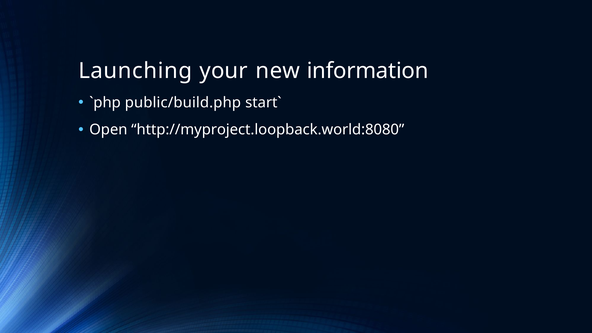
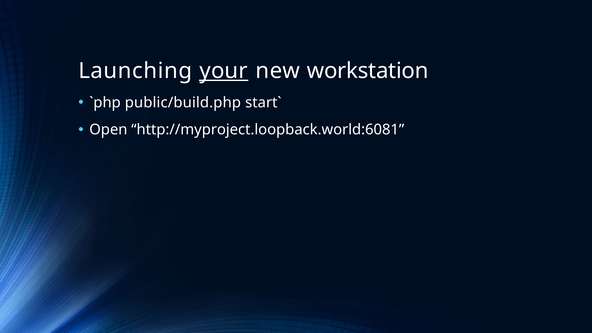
your underline: none -> present (224, 71)
information: information -> workstation (368, 71)
http://myproject.loopback.world:8080: http://myproject.loopback.world:8080 -> http://myproject.loopback.world:6081 (268, 130)
